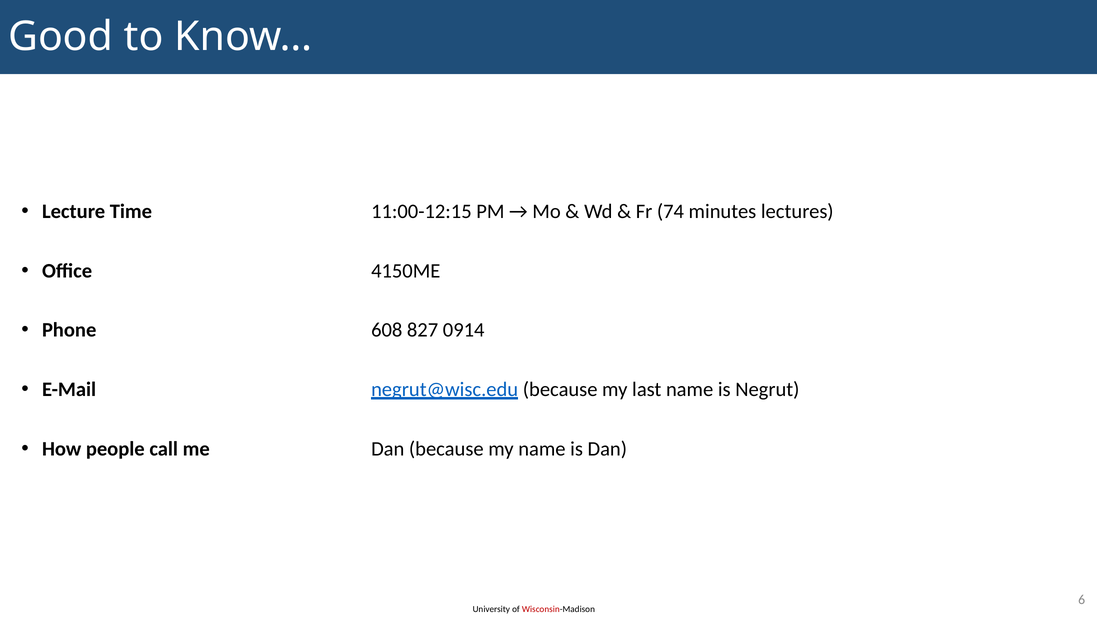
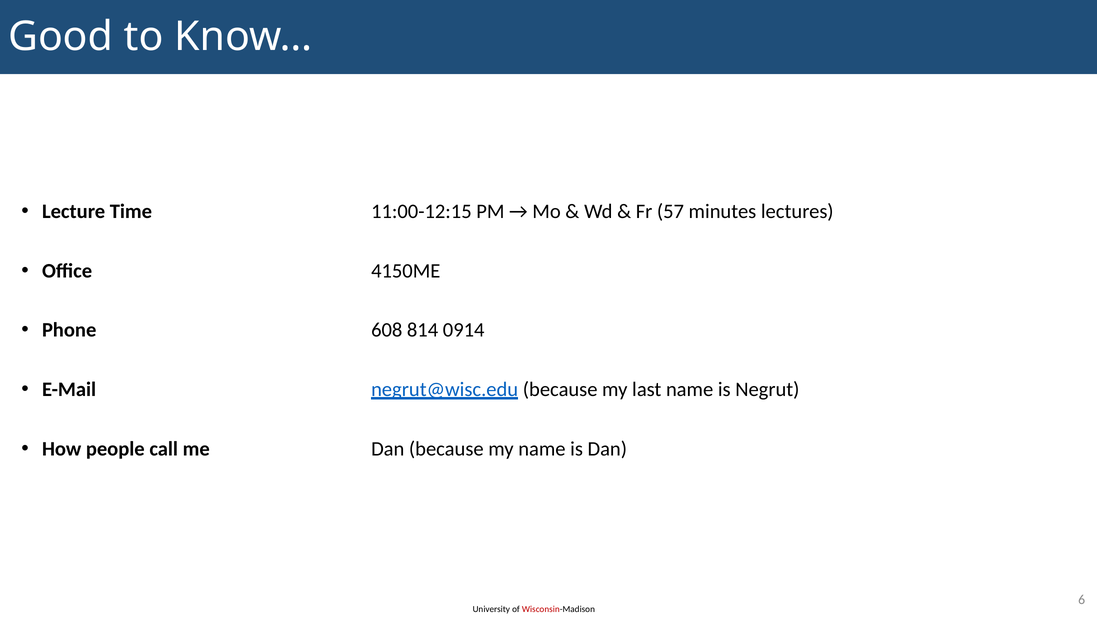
74: 74 -> 57 (670, 212)
827: 827 -> 814 (423, 330)
